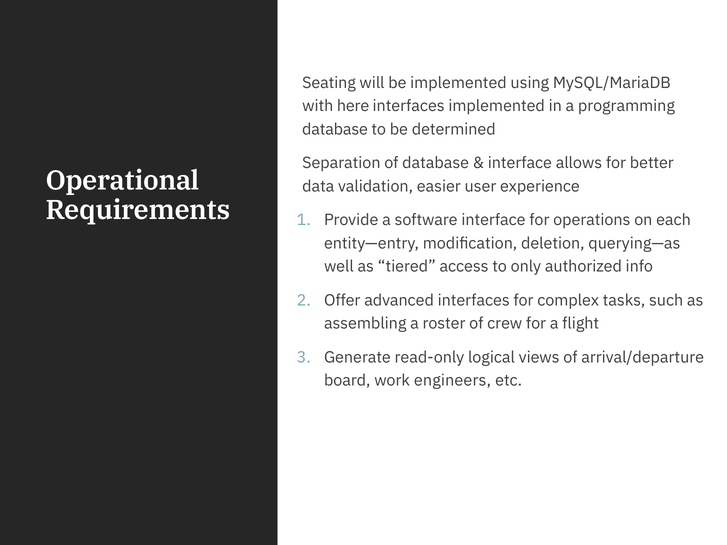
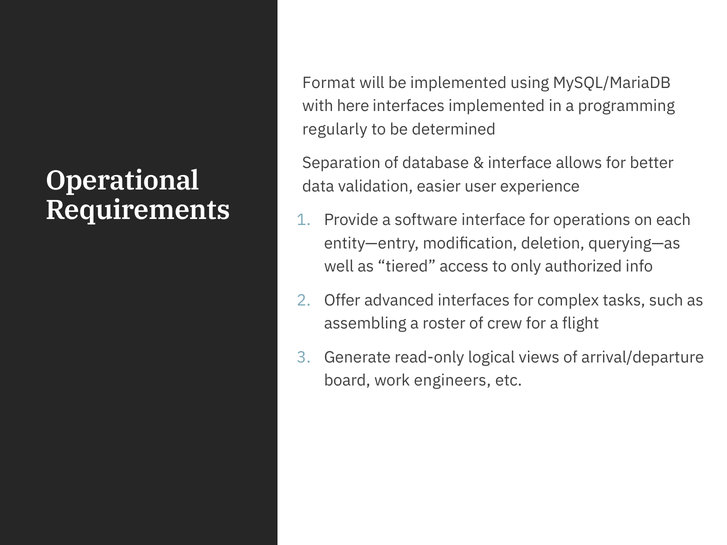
Seating: Seating -> Format (329, 83)
database: database -> regularly (335, 129)
